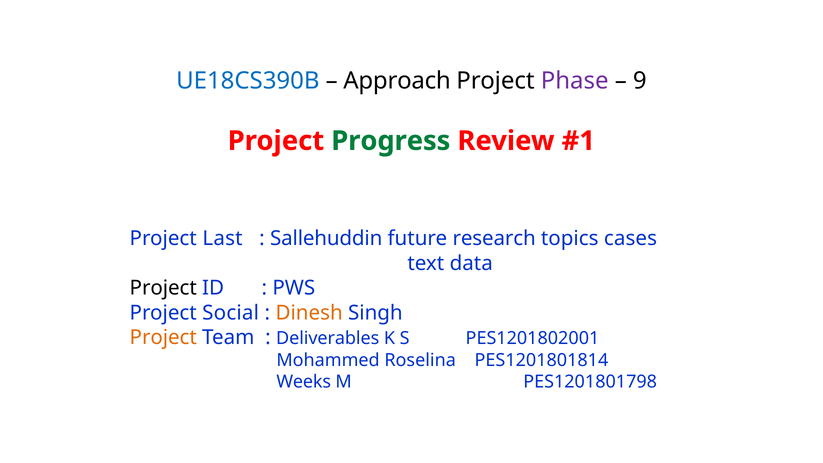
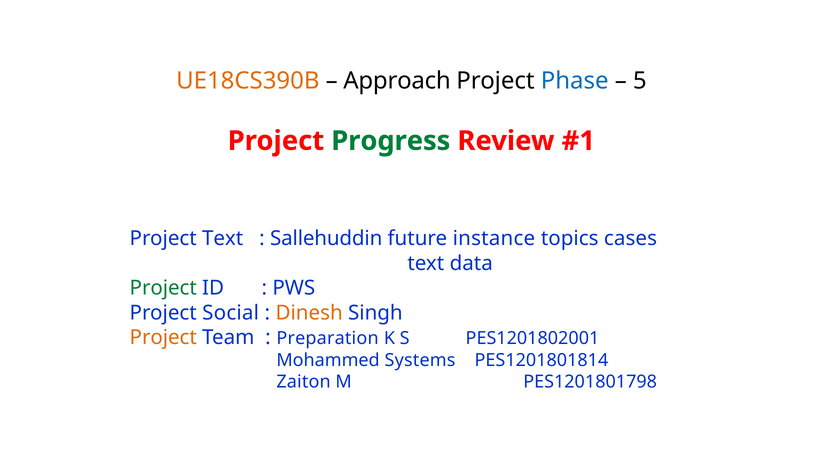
UE18CS390B colour: blue -> orange (248, 81)
Phase colour: purple -> blue (575, 81)
9: 9 -> 5 (640, 81)
Project Last: Last -> Text (223, 239)
research: research -> instance (494, 239)
Project colour: black -> green (163, 288)
Deliverables: Deliverables -> Preparation (328, 338)
Roselina: Roselina -> Systems (420, 360)
Weeks: Weeks -> Zaiton (304, 382)
